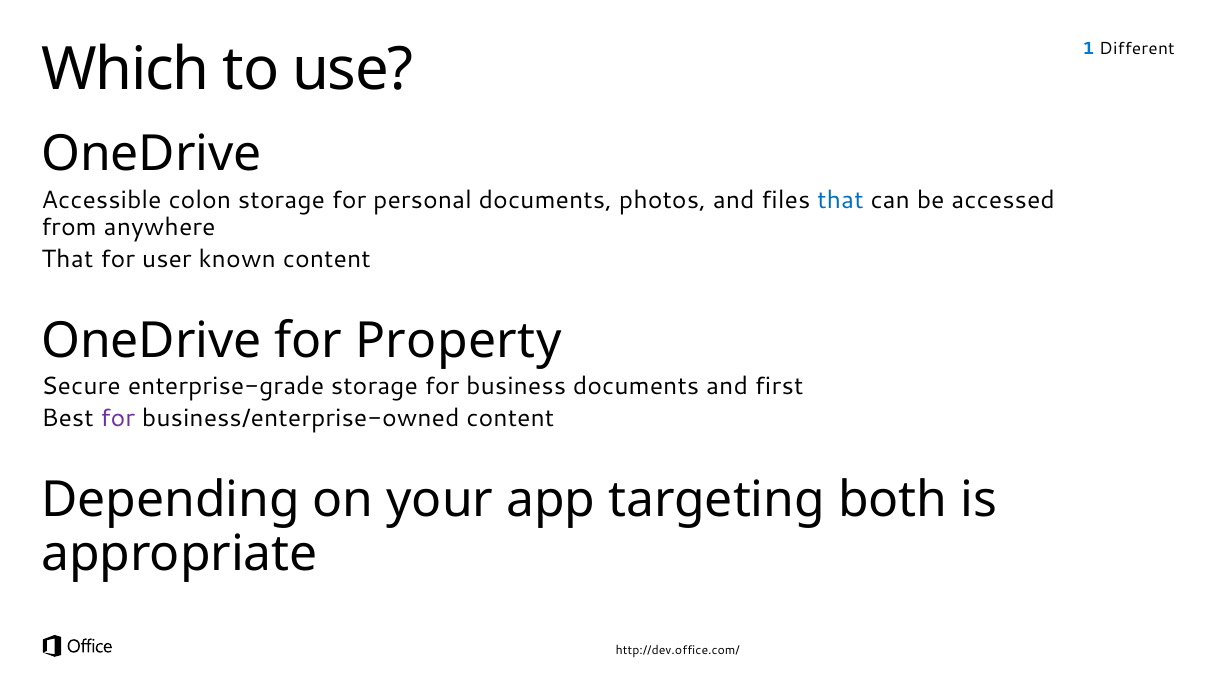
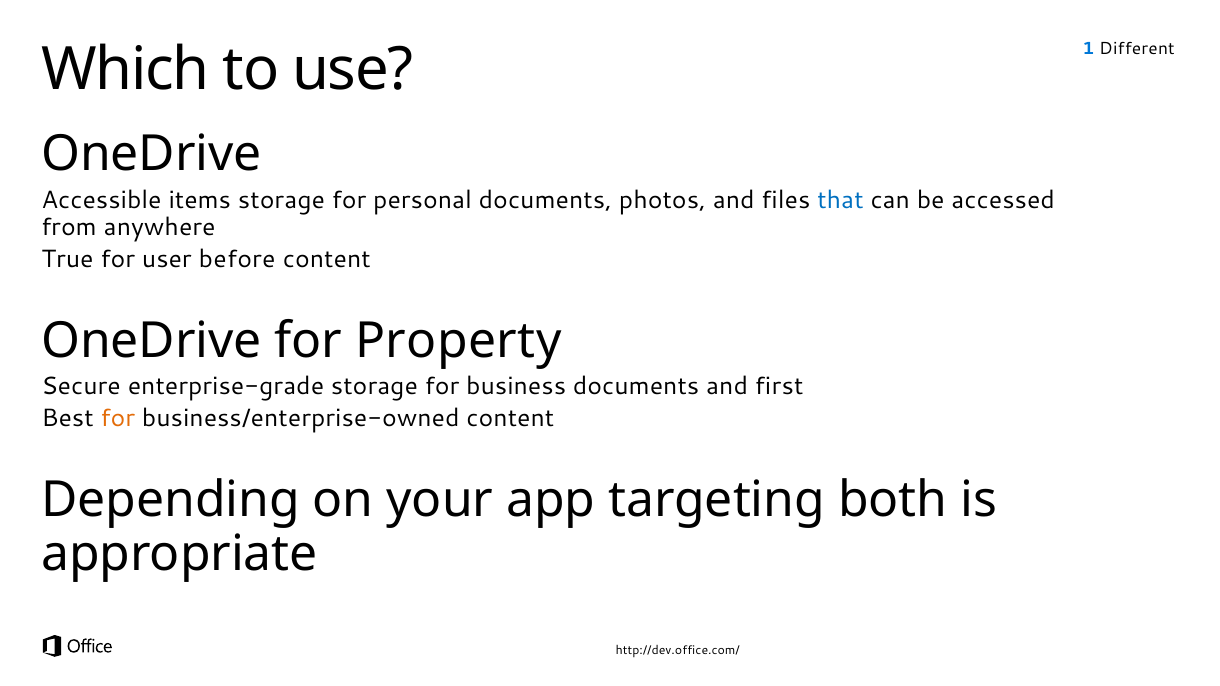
colon: colon -> items (200, 200)
That: That -> True (67, 259)
known: known -> before (237, 259)
for colour: purple -> orange (118, 418)
